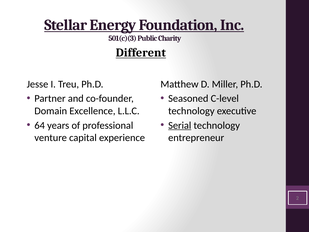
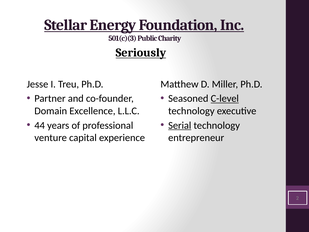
Different: Different -> Seriously (141, 53)
C-level underline: none -> present (225, 98)
64: 64 -> 44 (40, 125)
